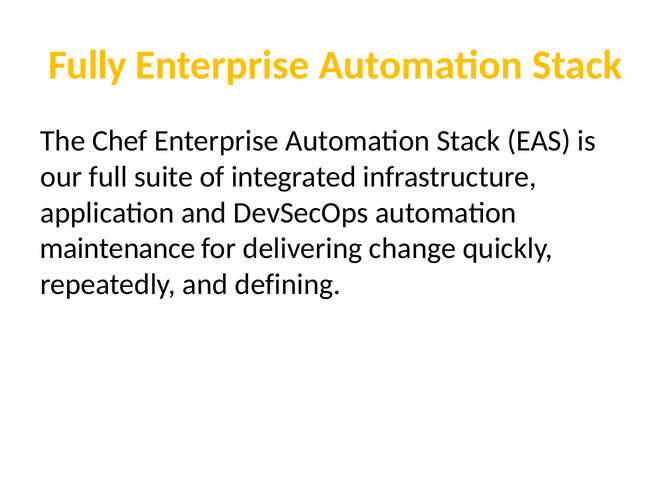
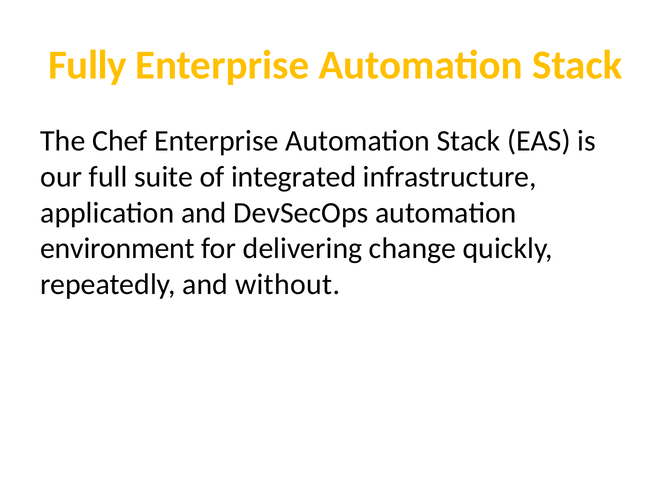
maintenance: maintenance -> environment (118, 249)
defining: defining -> without (288, 284)
